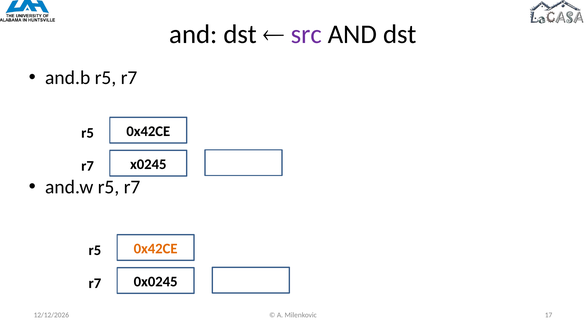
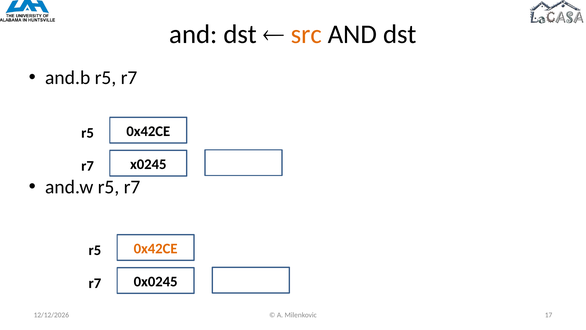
src colour: purple -> orange (306, 34)
